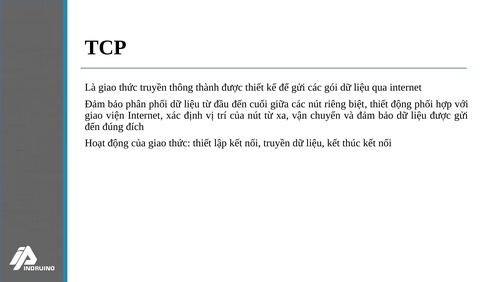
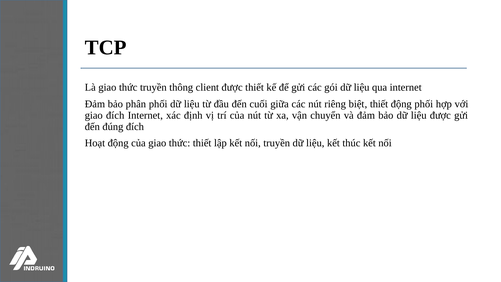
thành: thành -> client (207, 87)
giao viện: viện -> đích (115, 115)
